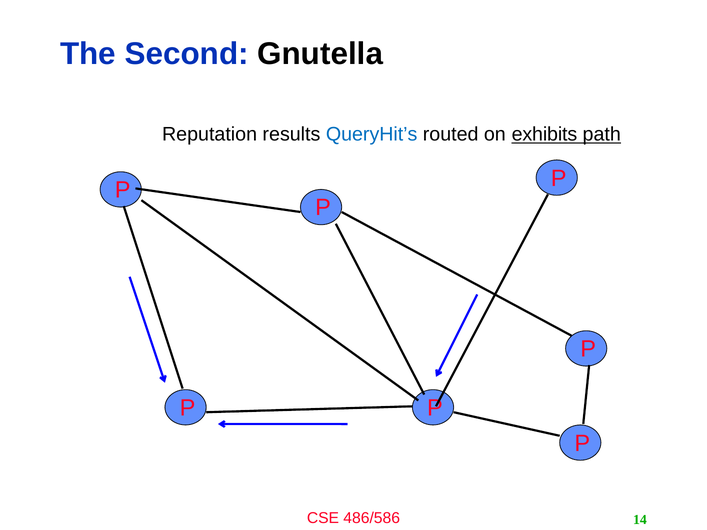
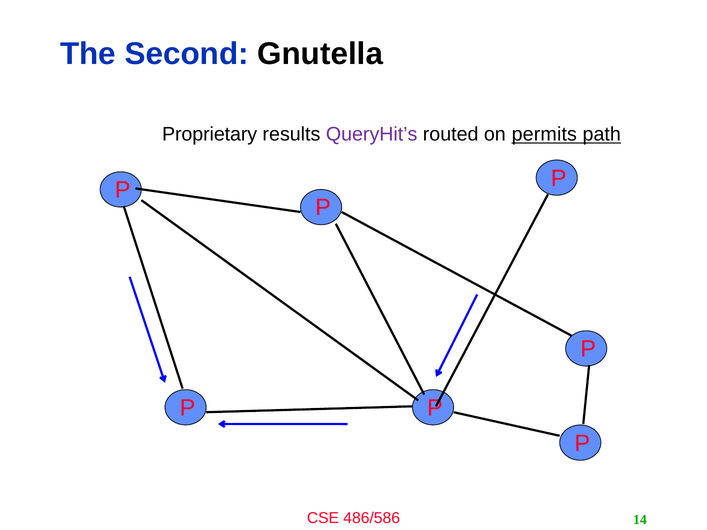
Reputation: Reputation -> Proprietary (210, 134)
QueryHit’s colour: blue -> purple (372, 134)
exhibits: exhibits -> permits (544, 134)
